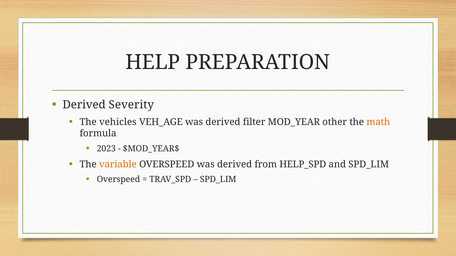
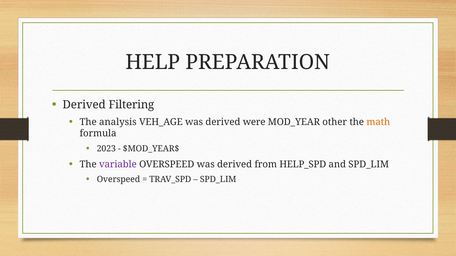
Severity: Severity -> Filtering (131, 105)
vehicles: vehicles -> analysis (118, 122)
filter: filter -> were (254, 122)
variable colour: orange -> purple (118, 165)
